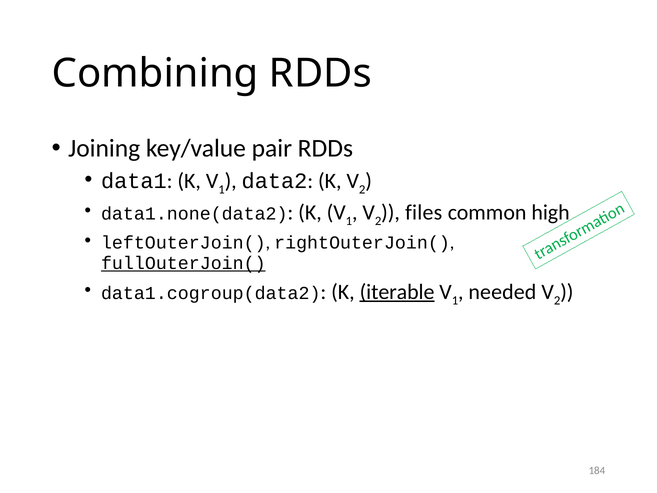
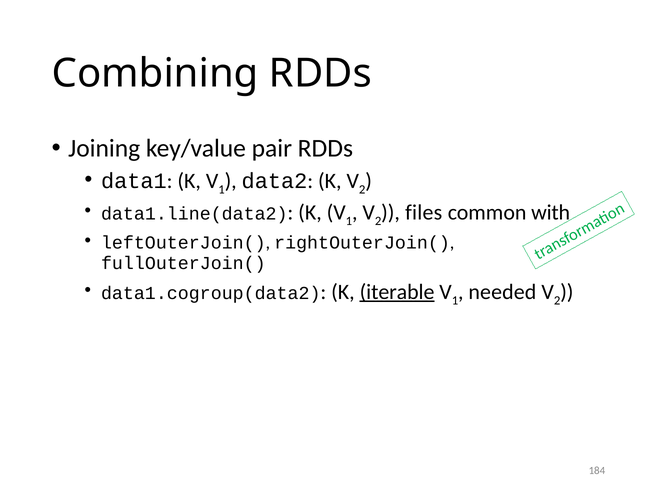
data1.none(data2: data1.none(data2 -> data1.line(data2 (194, 213)
high: high -> with (551, 212)
fullOuterJoin( underline: present -> none (183, 263)
